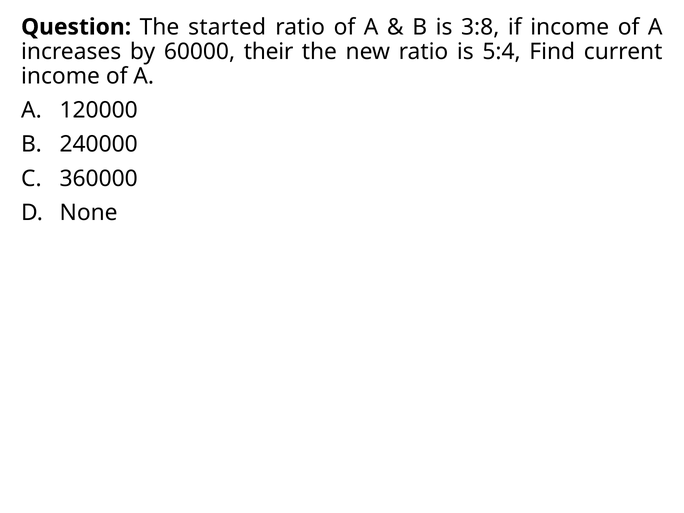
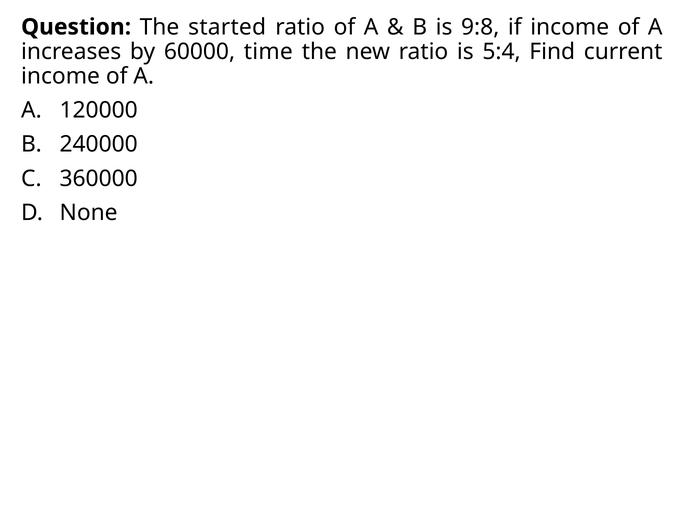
3:8: 3:8 -> 9:8 (480, 27)
their: their -> time (268, 52)
